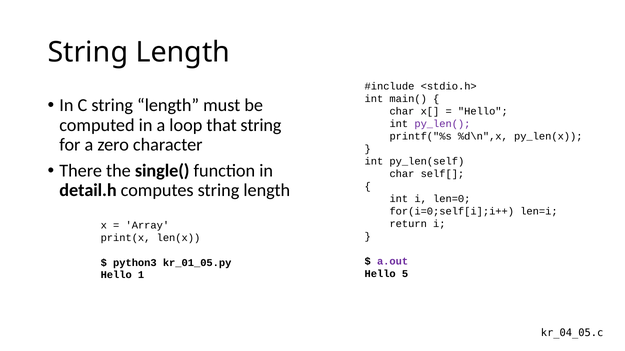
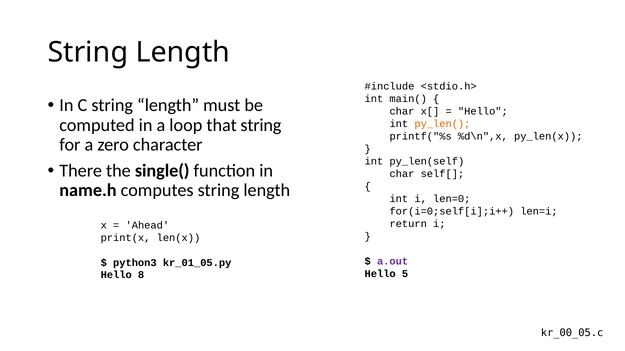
py_len( colour: purple -> orange (442, 124)
detail.h: detail.h -> name.h (88, 191)
Array: Array -> Ahead (147, 226)
1: 1 -> 8 (141, 276)
kr_04_05.c: kr_04_05.c -> kr_00_05.c (572, 333)
